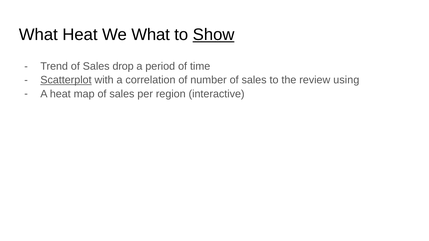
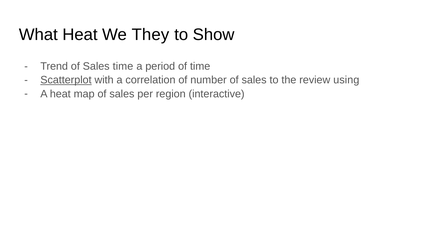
We What: What -> They (150, 35)
Show underline: present -> none (214, 35)
Sales drop: drop -> time (123, 66)
